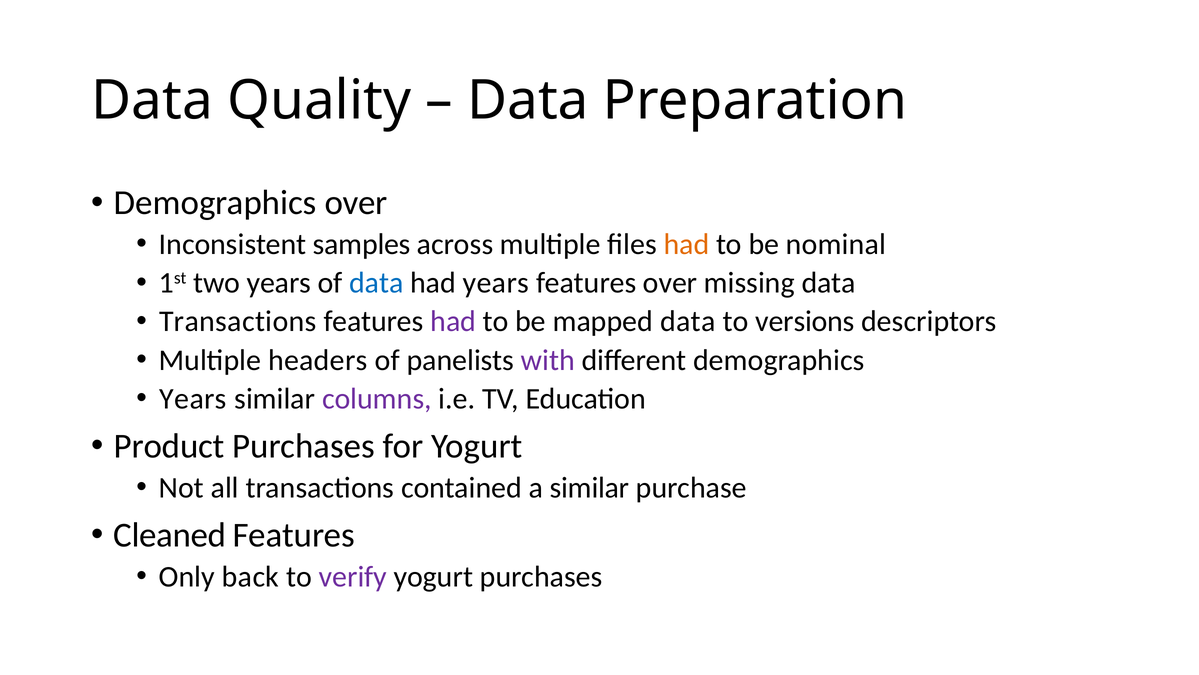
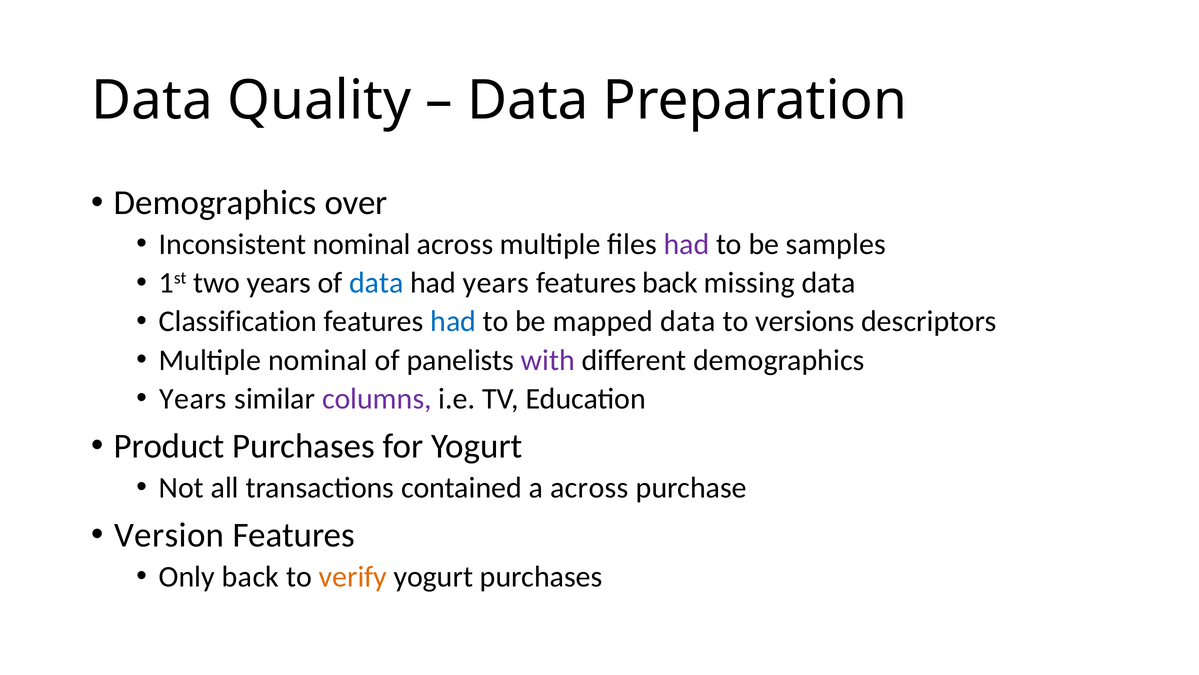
Inconsistent samples: samples -> nominal (362, 244)
had colour: orange -> purple (686, 244)
nominal: nominal -> samples (836, 244)
features over: over -> back (670, 283)
Transactions: Transactions -> Classification (238, 321)
had colour: purple -> blue (453, 321)
Multiple headers: headers -> nominal (318, 360)
a similar: similar -> across (589, 487)
Cleaned: Cleaned -> Version (169, 535)
verify colour: purple -> orange (353, 576)
